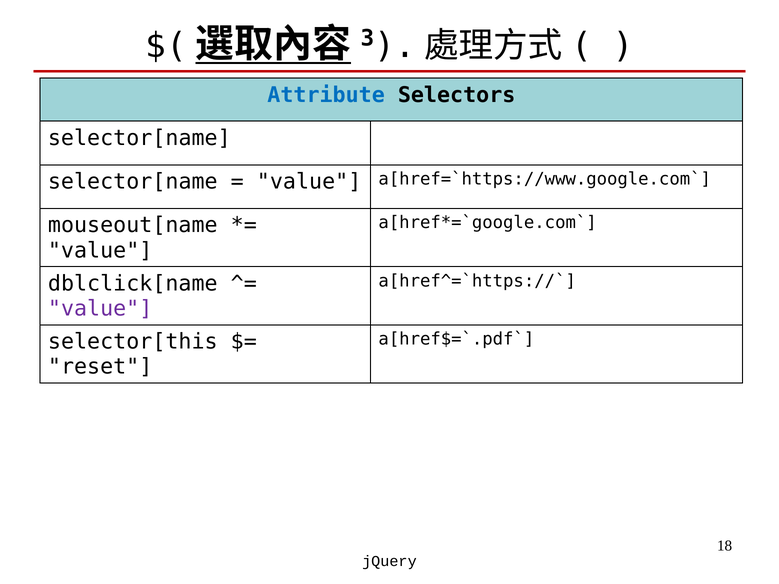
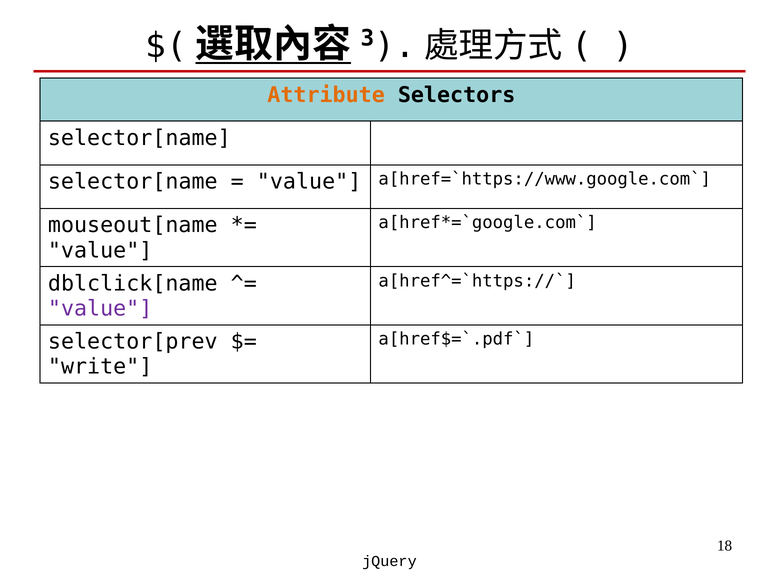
Attribute colour: blue -> orange (326, 95)
selector[this: selector[this -> selector[prev (133, 342)
reset: reset -> write (100, 367)
